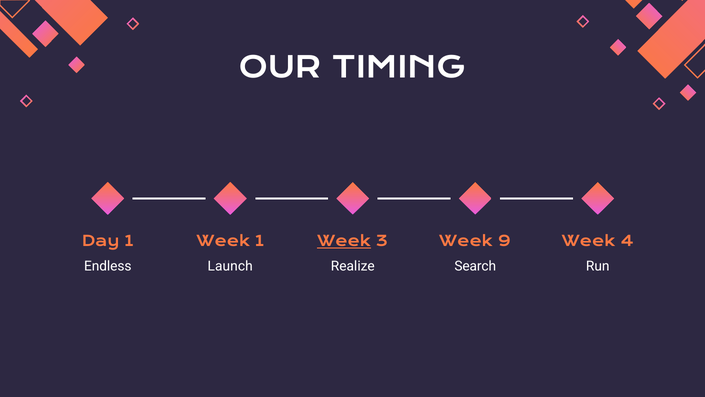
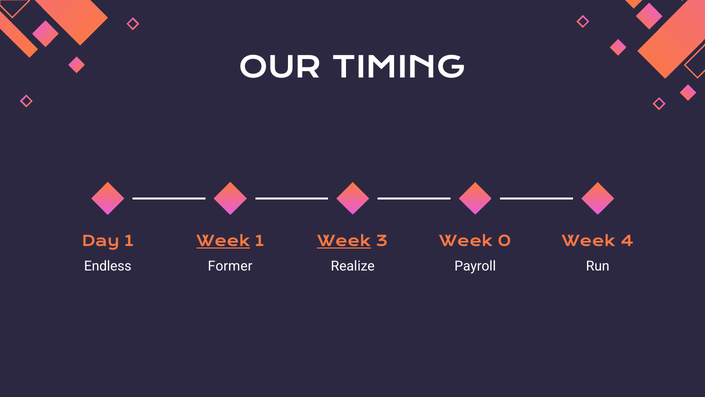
Week underline: none -> present (223, 241)
9: 9 -> 0 (504, 241)
Launch: Launch -> Former (230, 266)
Search: Search -> Payroll (475, 266)
